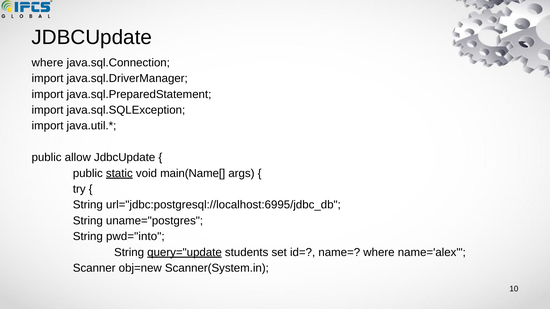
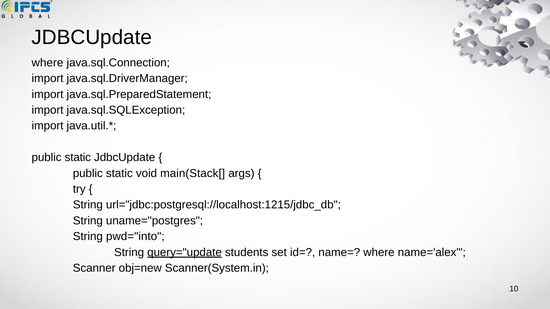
allow: allow -> static (78, 158)
static underline: present -> none (119, 173)
main(Name[: main(Name[ -> main(Stack[ (193, 173)
url="jdbc:postgresql://localhost:6995/jdbc_db: url="jdbc:postgresql://localhost:6995/jdbc_db -> url="jdbc:postgresql://localhost:1215/jdbc_db (223, 205)
